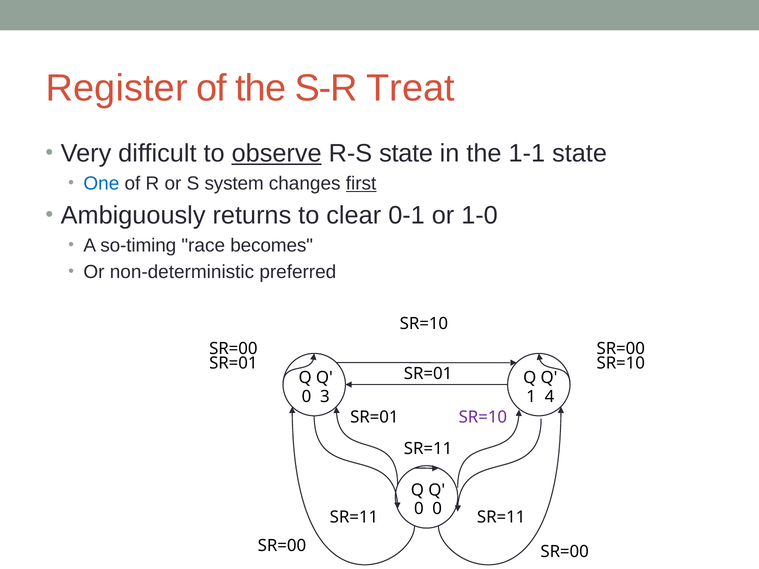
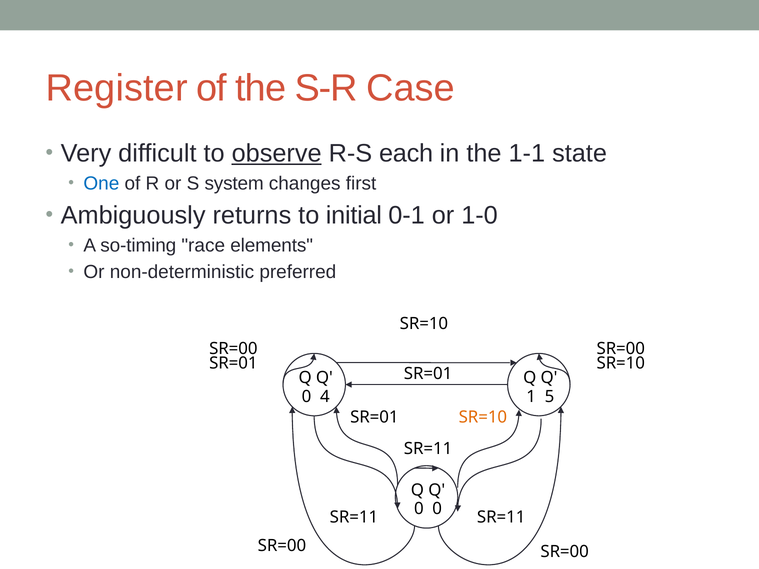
Treat: Treat -> Case (411, 88)
R-S state: state -> each (406, 154)
first underline: present -> none (361, 183)
clear: clear -> initial (354, 216)
becomes: becomes -> elements (272, 245)
3: 3 -> 4 (325, 397)
4: 4 -> 5 (549, 397)
SR=10 colour: purple -> orange (483, 417)
